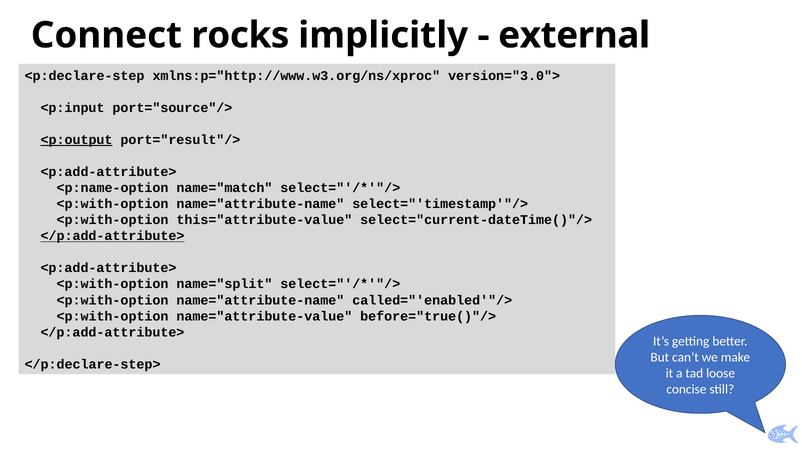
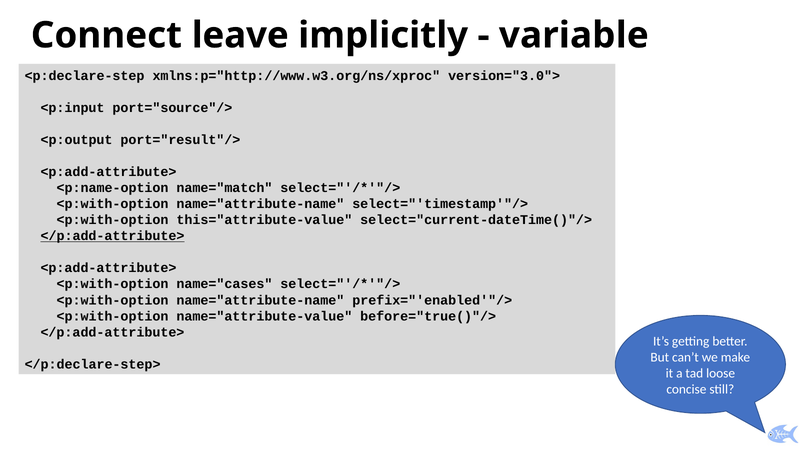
rocks: rocks -> leave (240, 35)
external: external -> variable (574, 35)
<p:output underline: present -> none (77, 140)
name="split: name="split -> name="cases (224, 284)
called="'enabled'"/>: called="'enabled'"/> -> prefix="'enabled'"/> (432, 300)
